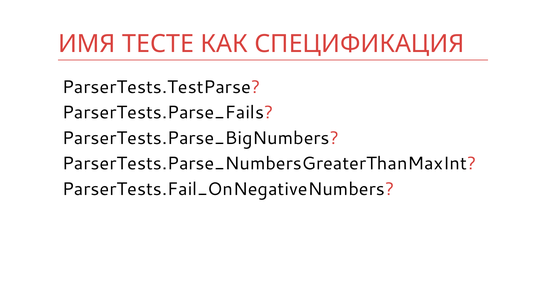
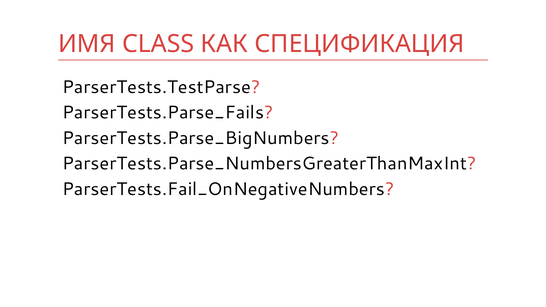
ТЕСТЕ: ТЕСТЕ -> CLASS (158, 44)
